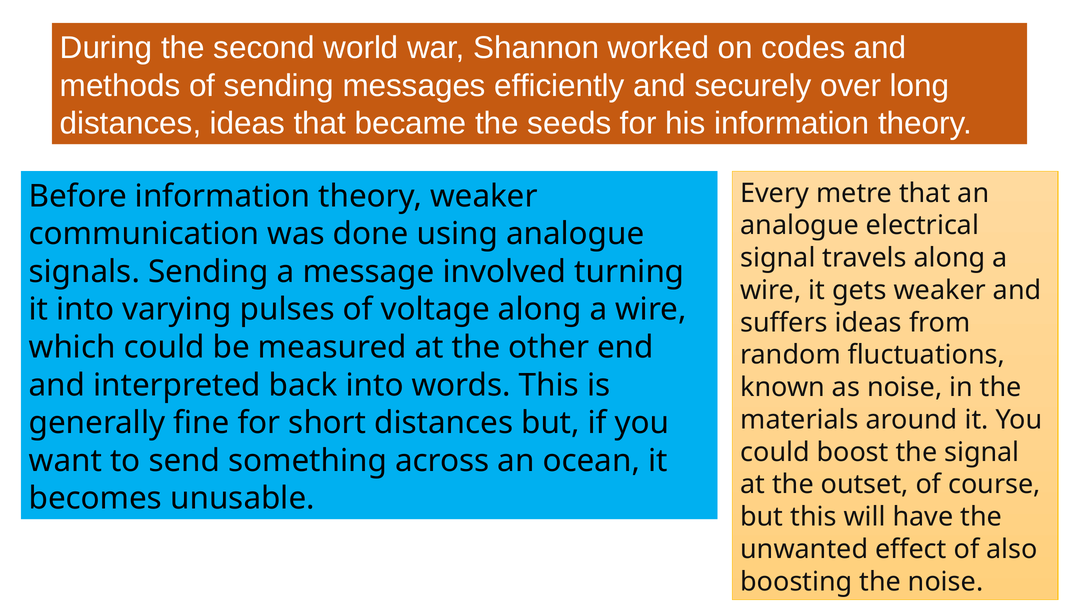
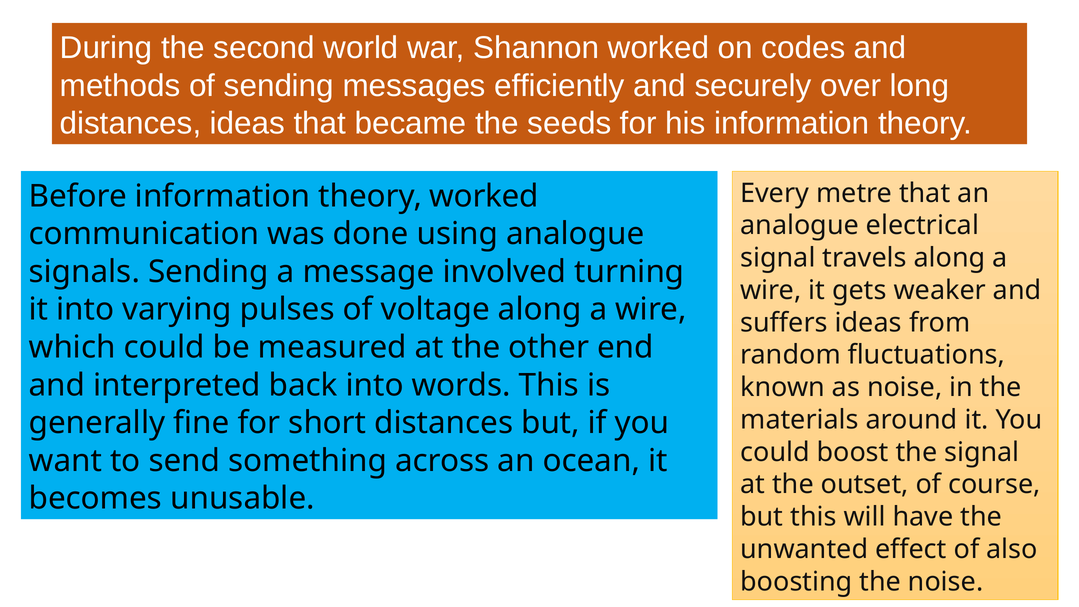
theory weaker: weaker -> worked (484, 196)
